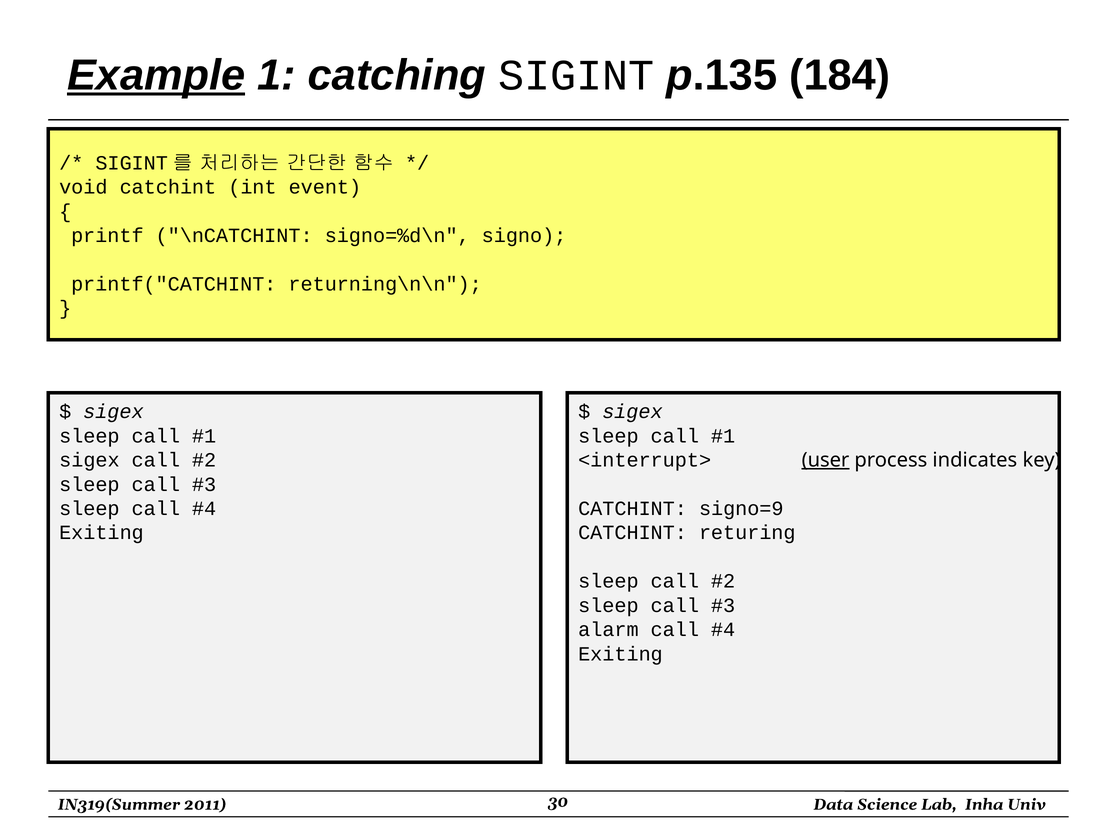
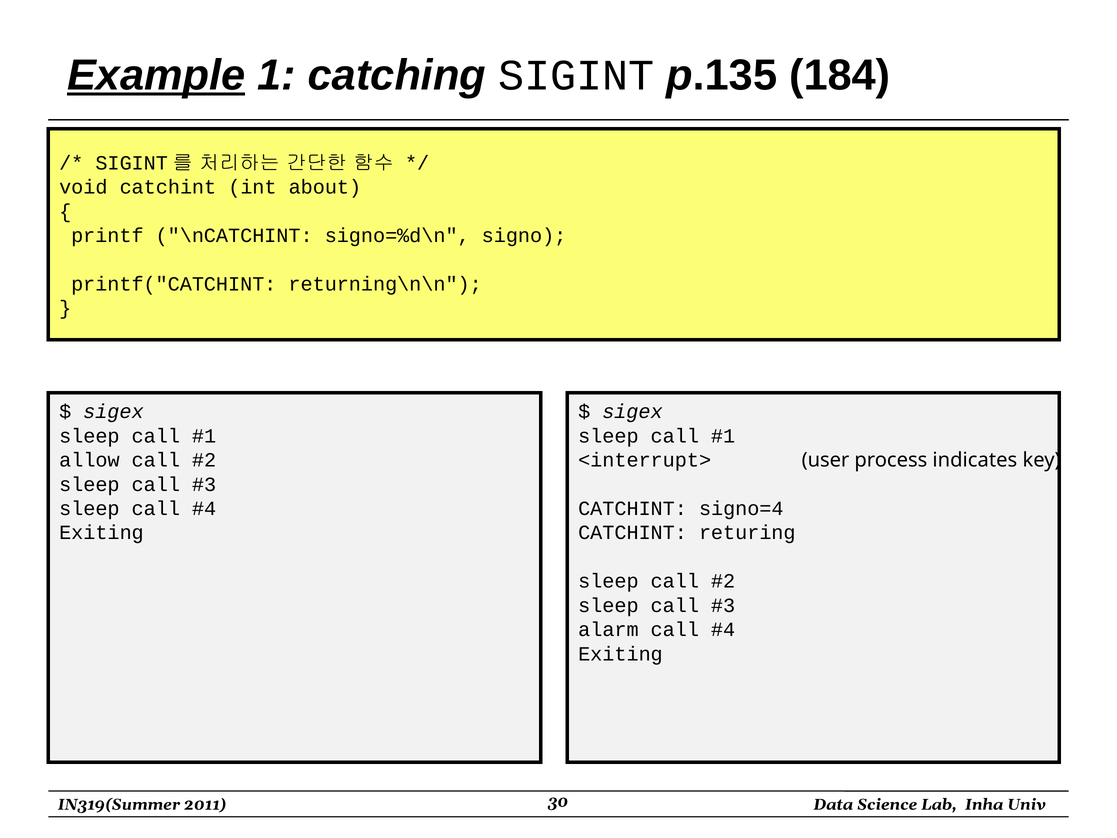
event: event -> about (325, 187)
sigex: sigex -> allow (89, 460)
user underline: present -> none (825, 460)
signo=9: signo=9 -> signo=4 (741, 508)
